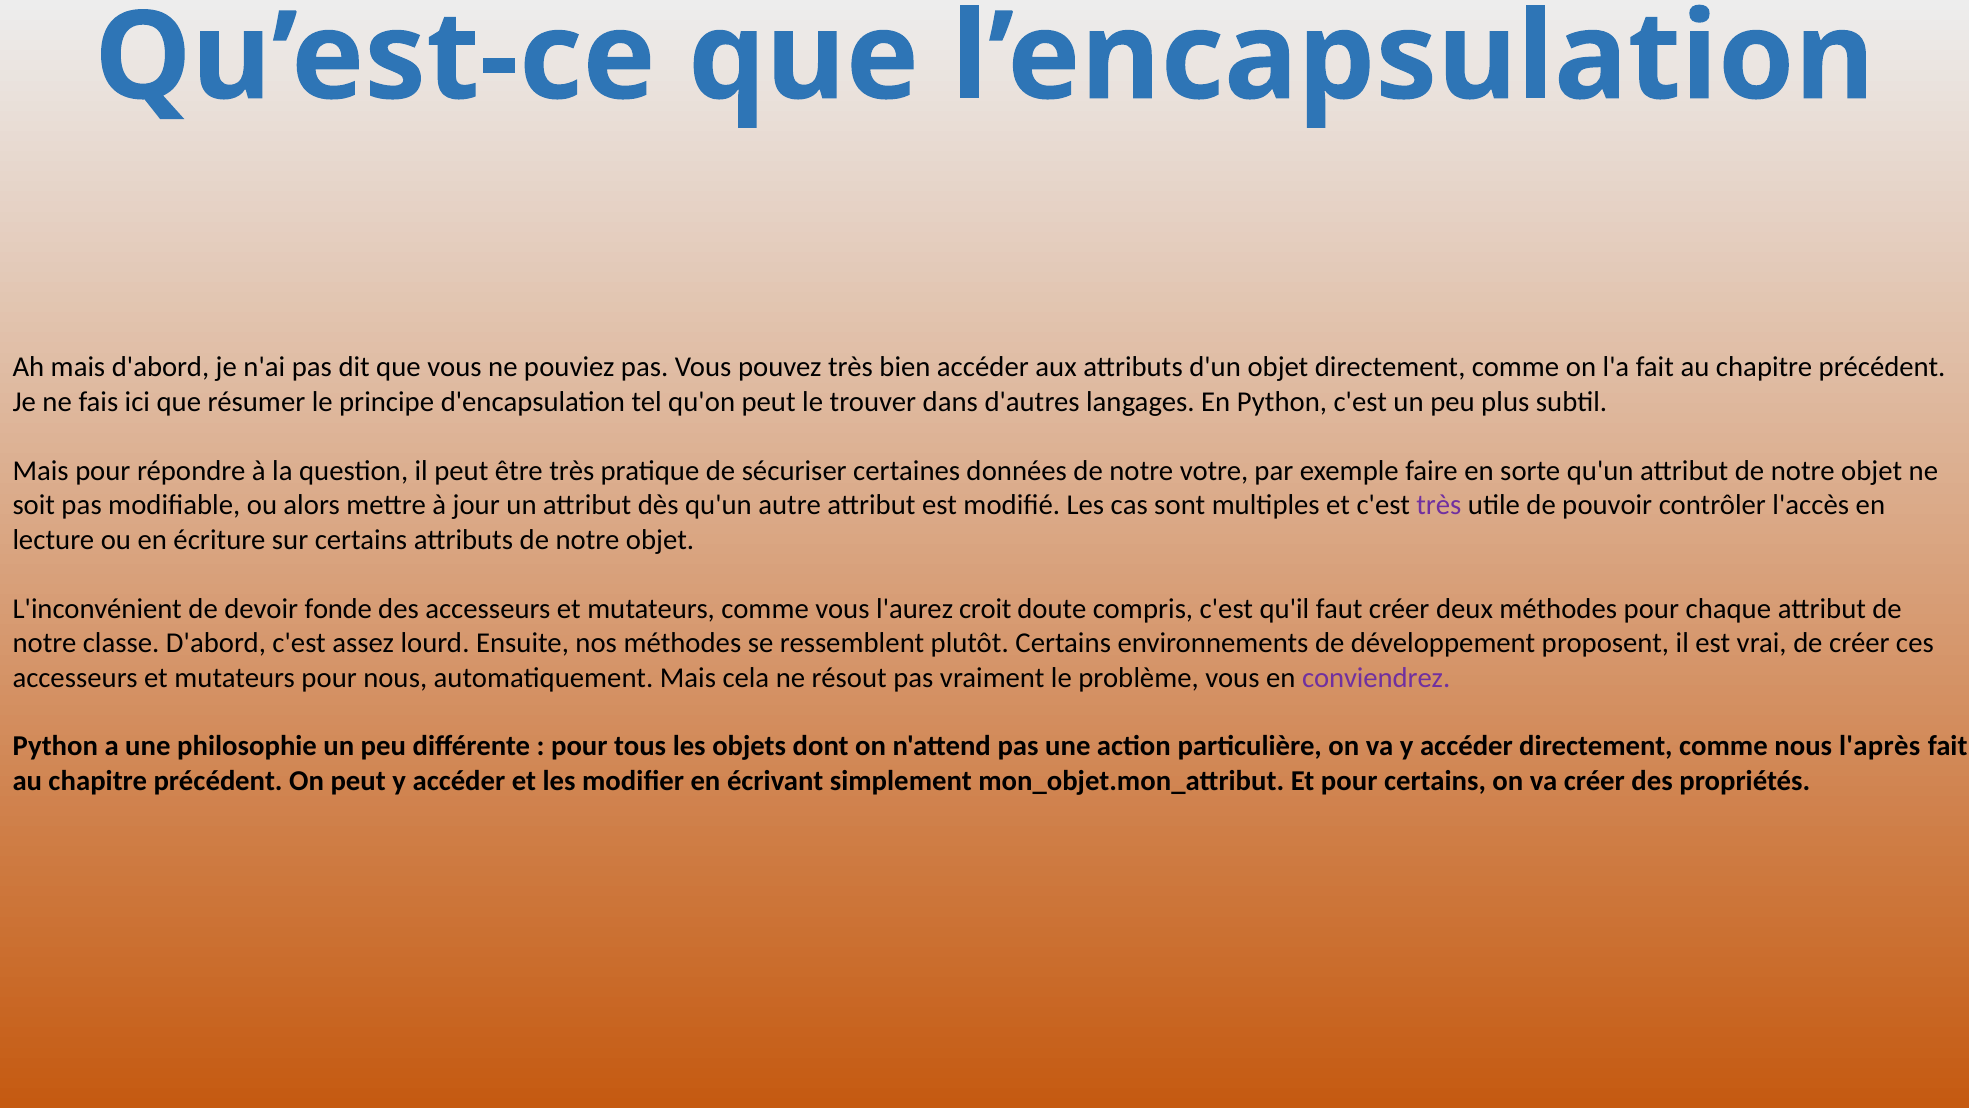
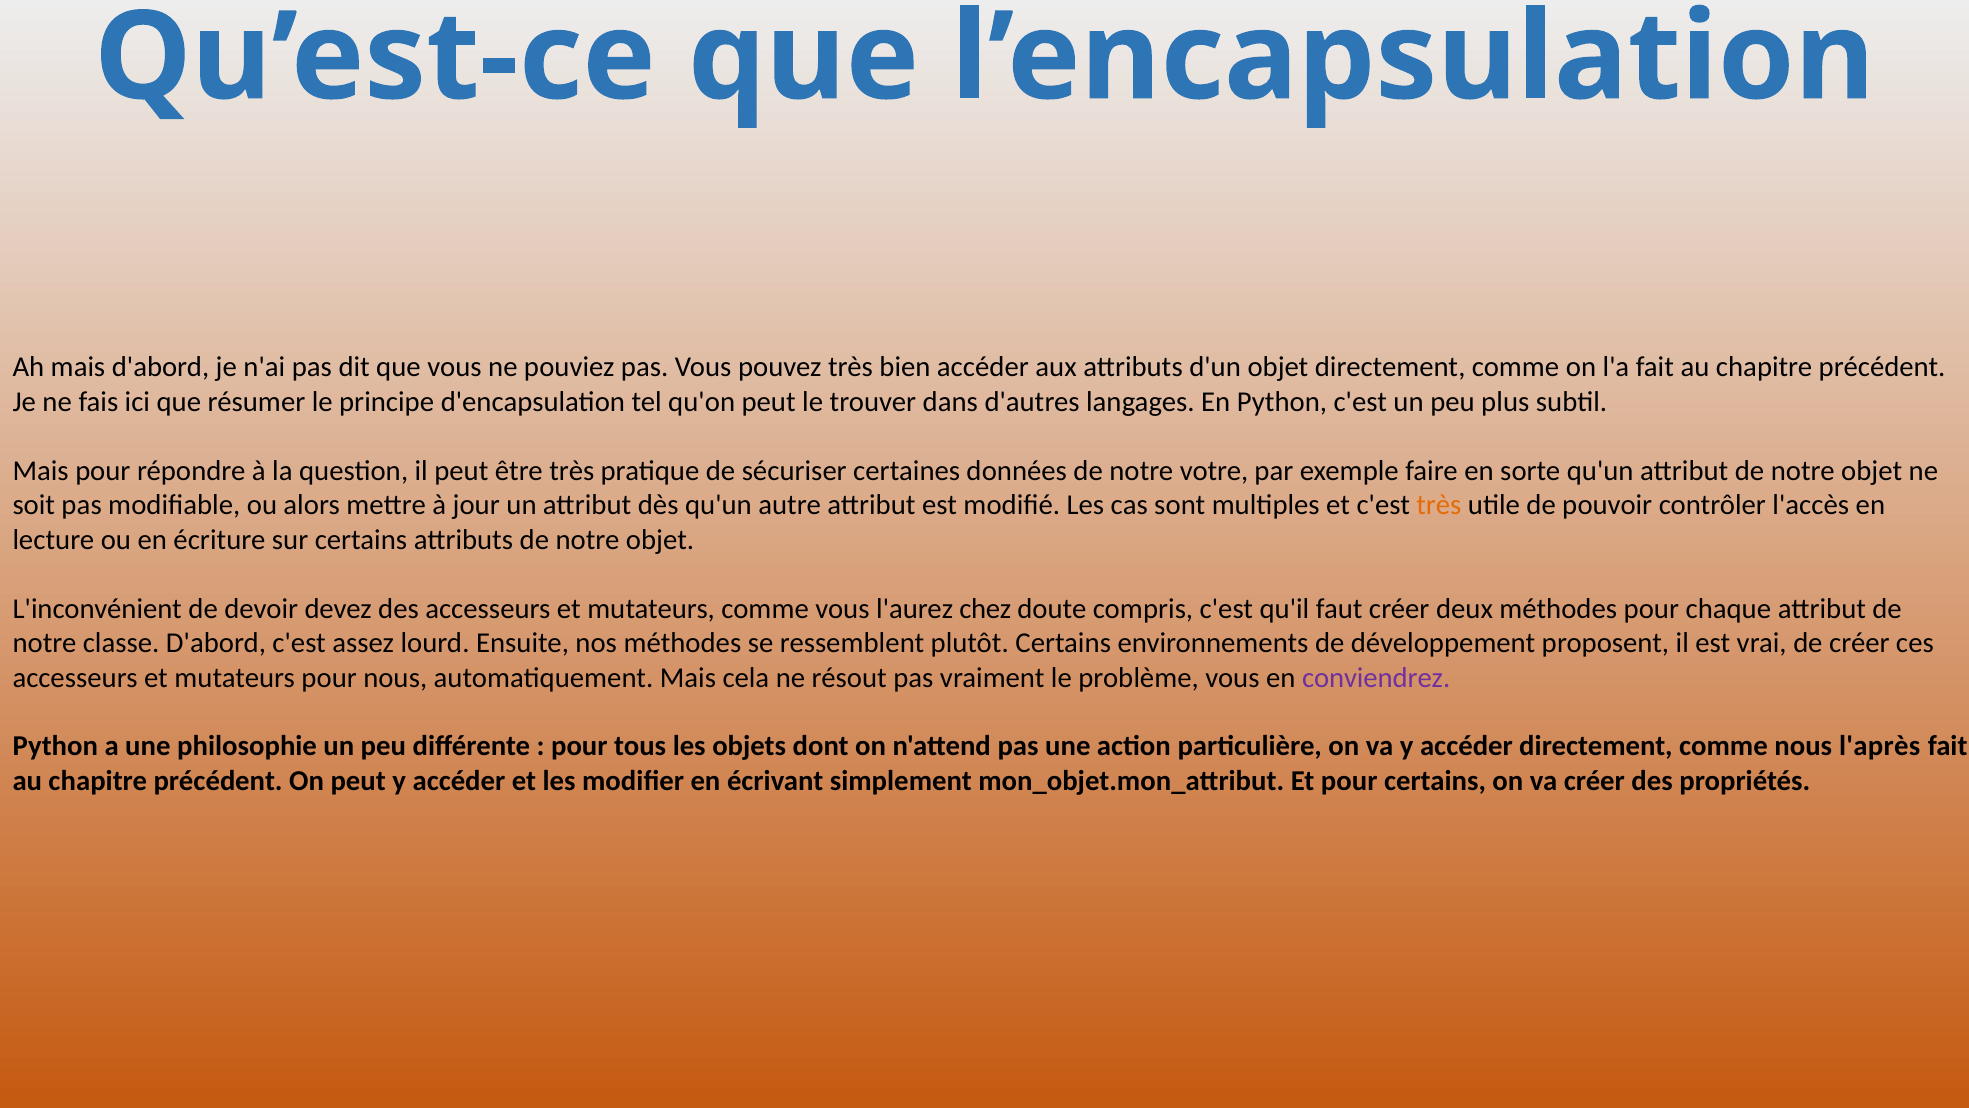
très colour: purple -> orange (1439, 505)
fonde: fonde -> devez (338, 608)
croit: croit -> chez (985, 608)
